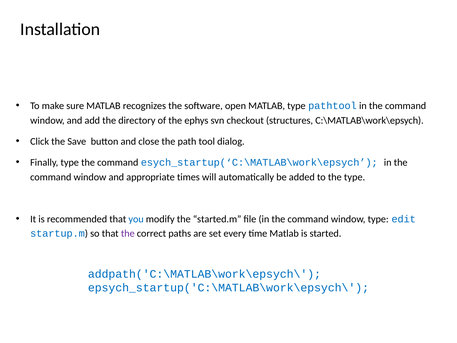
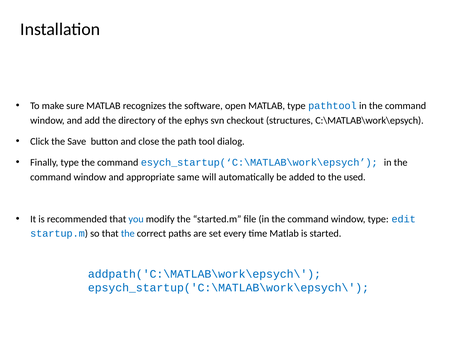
times: times -> same (188, 177)
the type: type -> used (355, 177)
the colour: purple -> blue (128, 233)
